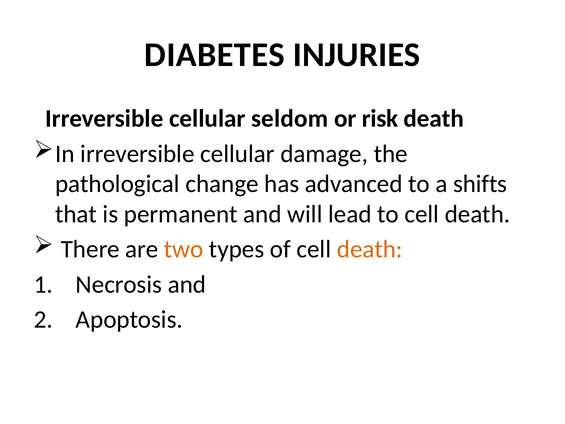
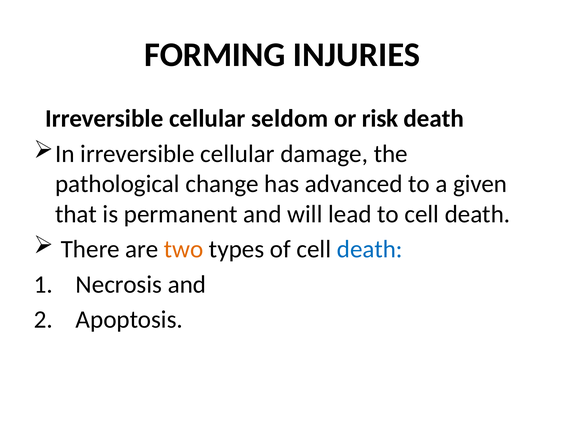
DIABETES: DIABETES -> FORMING (215, 55)
shifts: shifts -> given (480, 184)
death colour: orange -> blue (370, 249)
